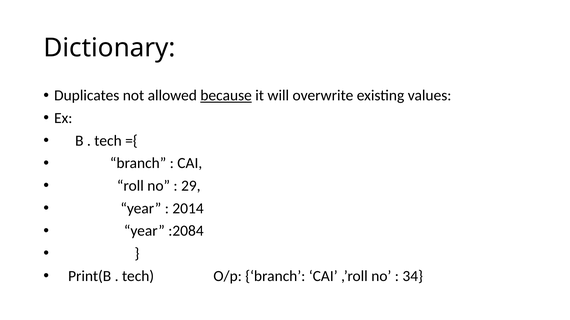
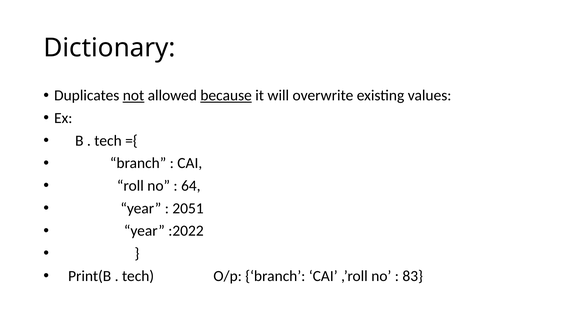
not underline: none -> present (133, 96)
29: 29 -> 64 (191, 186)
2014: 2014 -> 2051 (188, 209)
:2084: :2084 -> :2022 (186, 231)
34: 34 -> 83 (413, 277)
